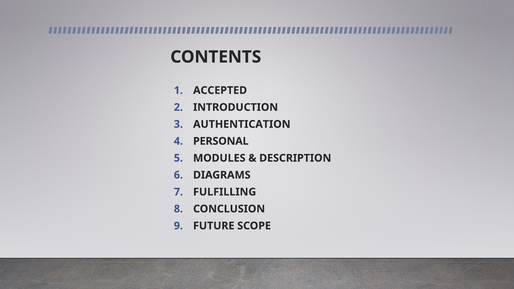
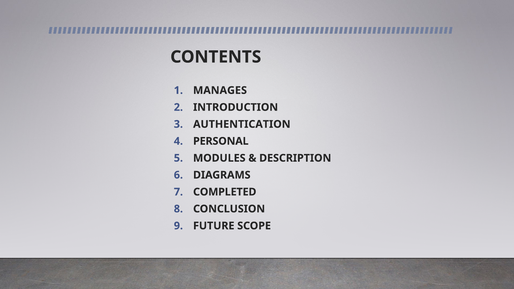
ACCEPTED: ACCEPTED -> MANAGES (220, 90)
FULFILLING: FULFILLING -> COMPLETED (225, 192)
